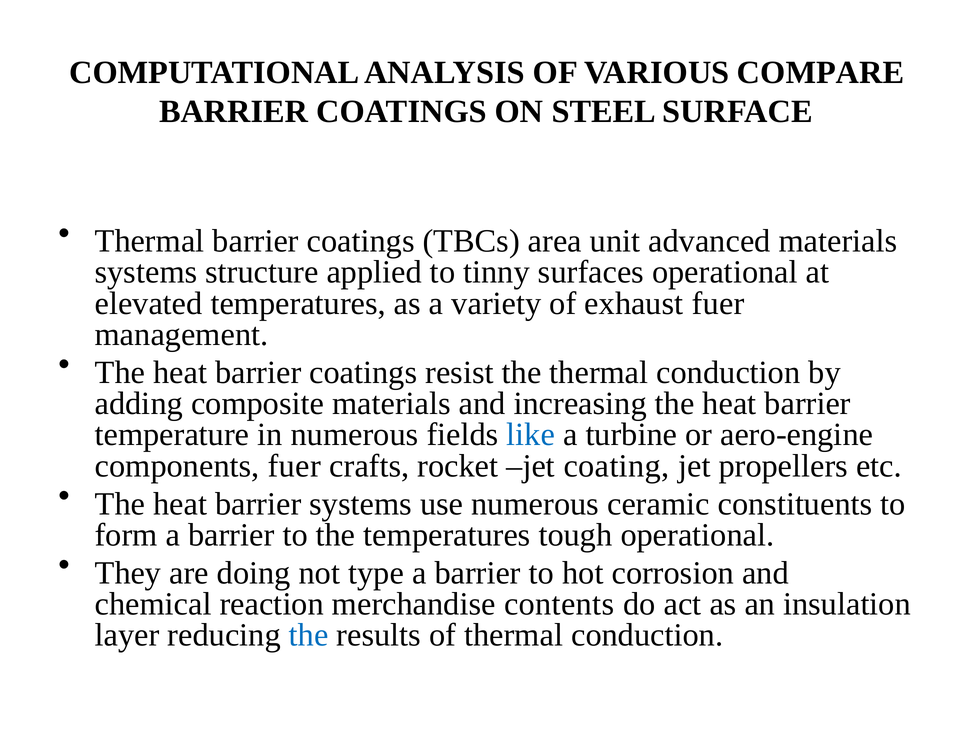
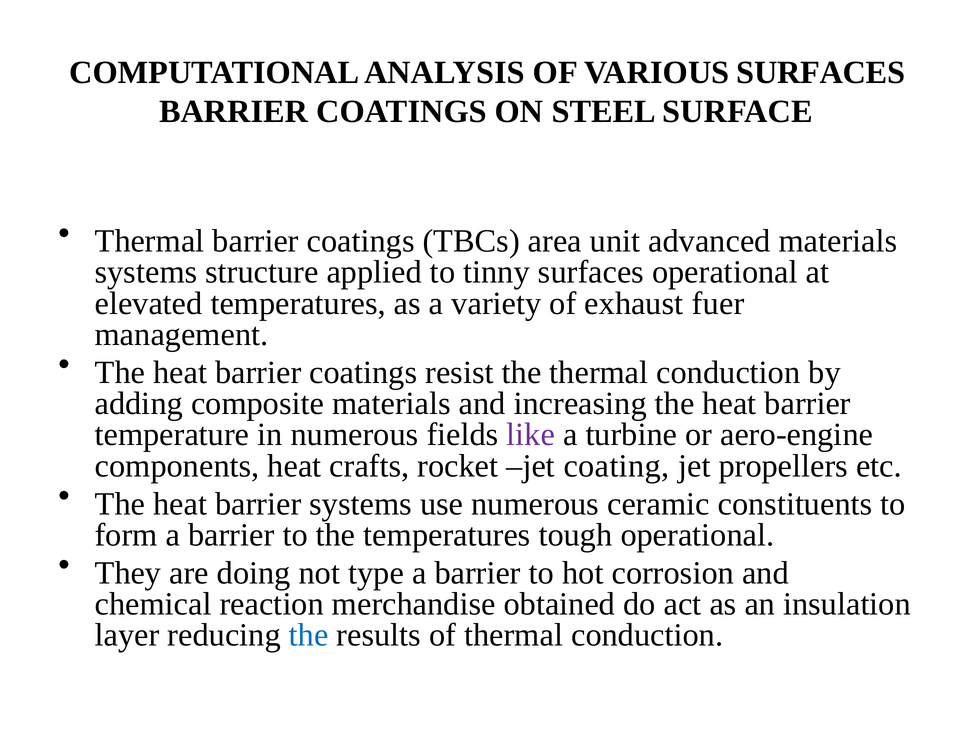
VARIOUS COMPARE: COMPARE -> SURFACES (821, 73)
like colour: blue -> purple (531, 435)
components fuer: fuer -> heat (294, 466)
contents: contents -> obtained (559, 604)
